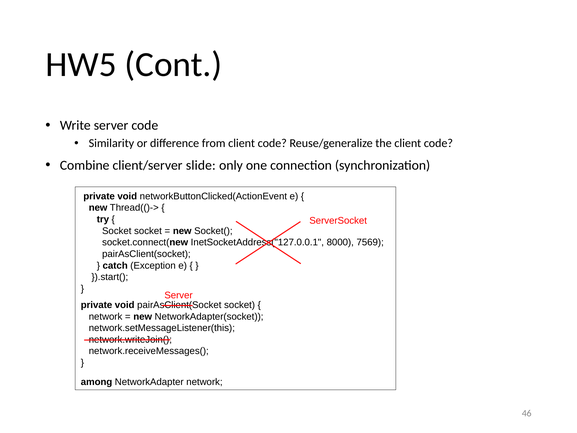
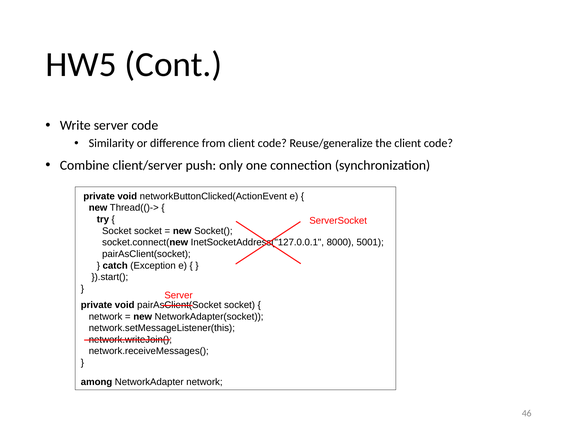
slide: slide -> push (201, 165)
7569: 7569 -> 5001 (370, 242)
